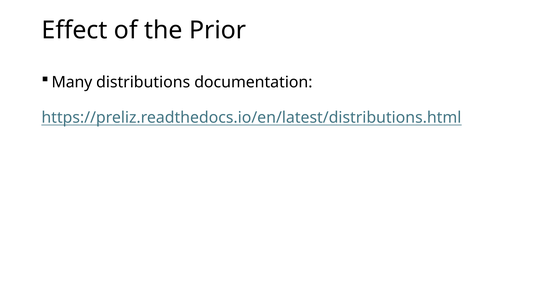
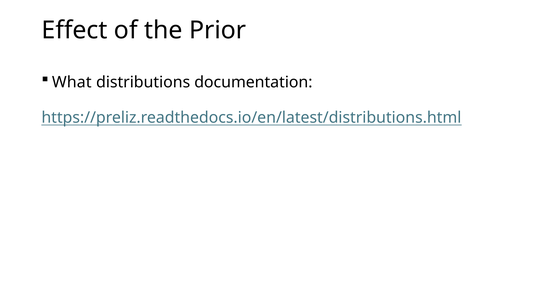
Many: Many -> What (72, 82)
